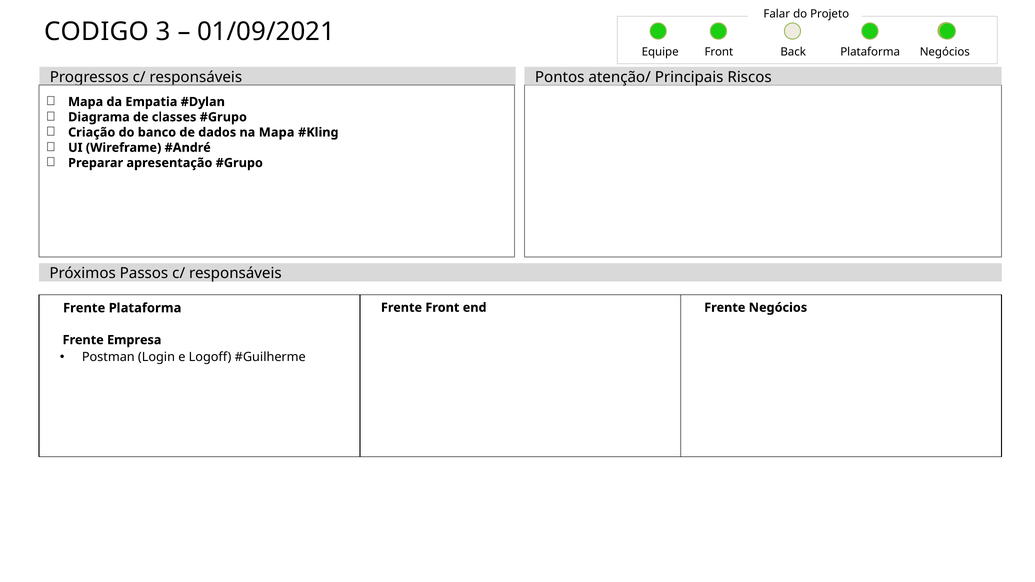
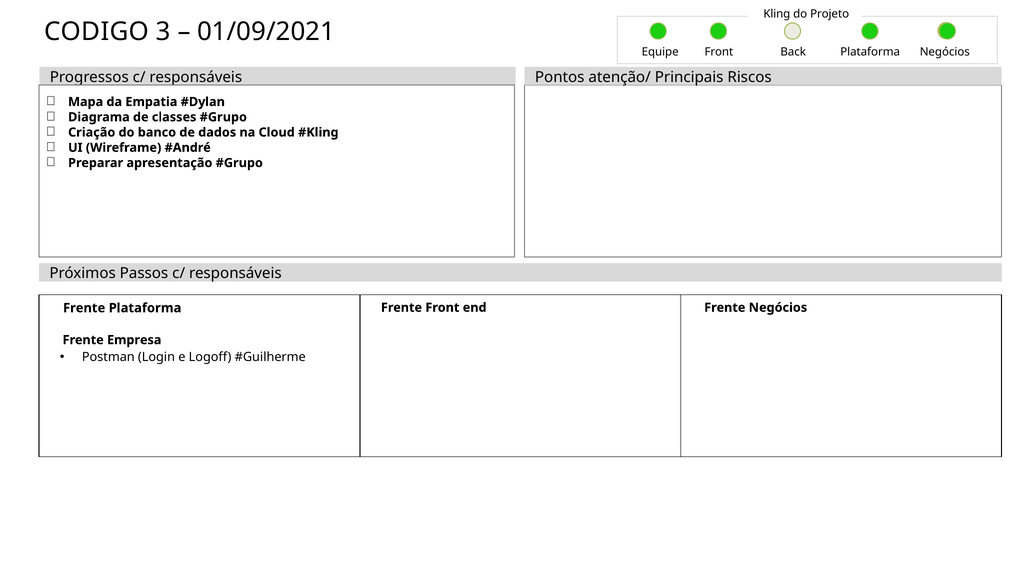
Falar: Falar -> Kling (777, 14)
na Mapa: Mapa -> Cloud (277, 132)
